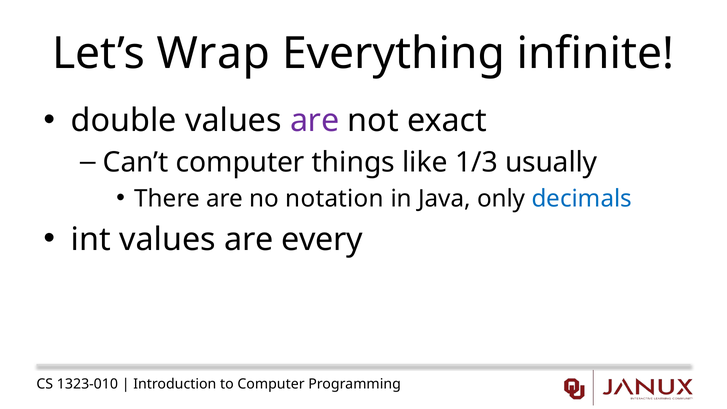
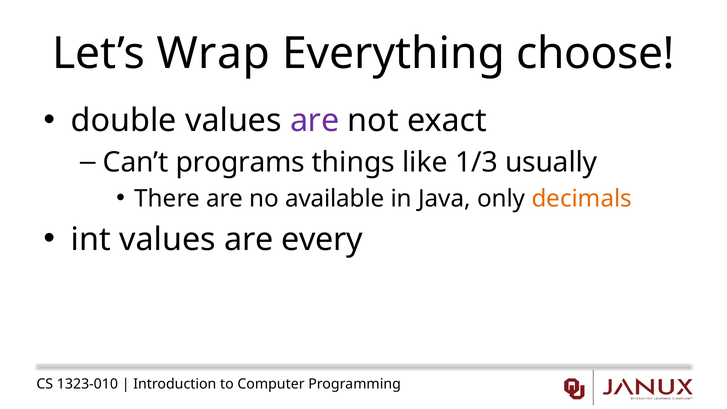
infinite: infinite -> choose (596, 54)
Can’t computer: computer -> programs (240, 162)
notation: notation -> available (335, 199)
decimals colour: blue -> orange (582, 199)
